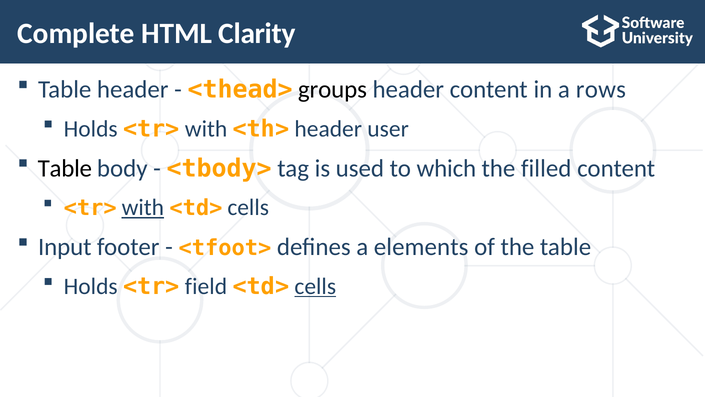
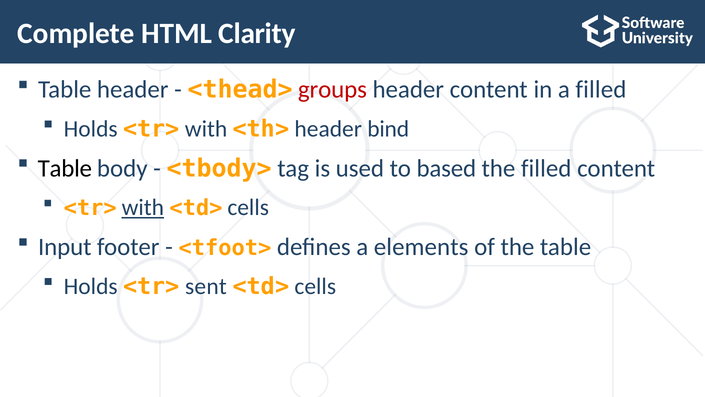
groups colour: black -> red (332, 89)
a rows: rows -> filled (601, 89)
user: user -> bind (388, 129)
which: which -> based (446, 168)
field: field -> sent (206, 286)
cells underline: present -> none (315, 286)
